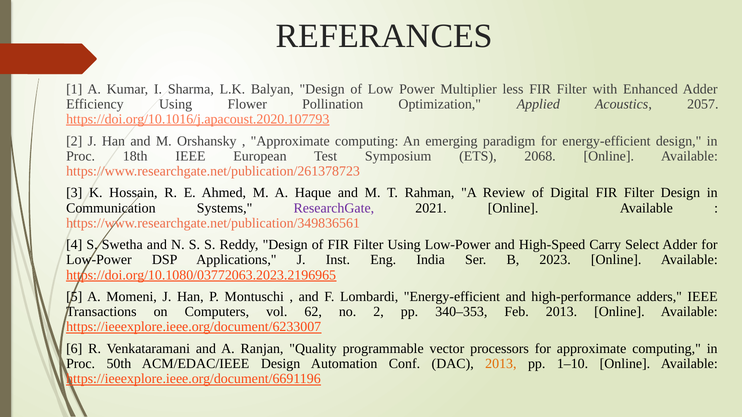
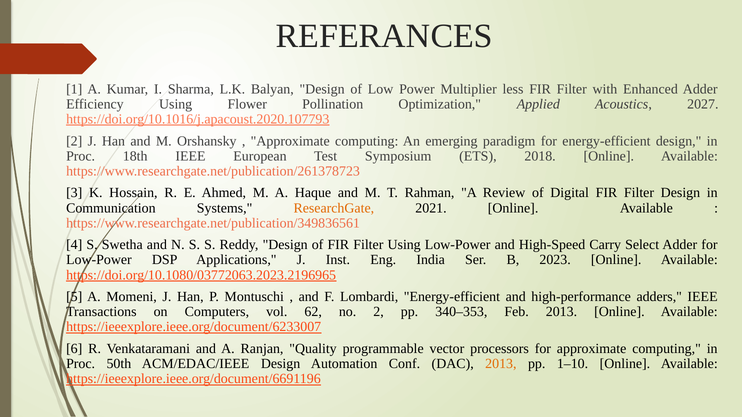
2057: 2057 -> 2027 (703, 104)
2068: 2068 -> 2018 (540, 156)
ResearchGate colour: purple -> orange (334, 208)
